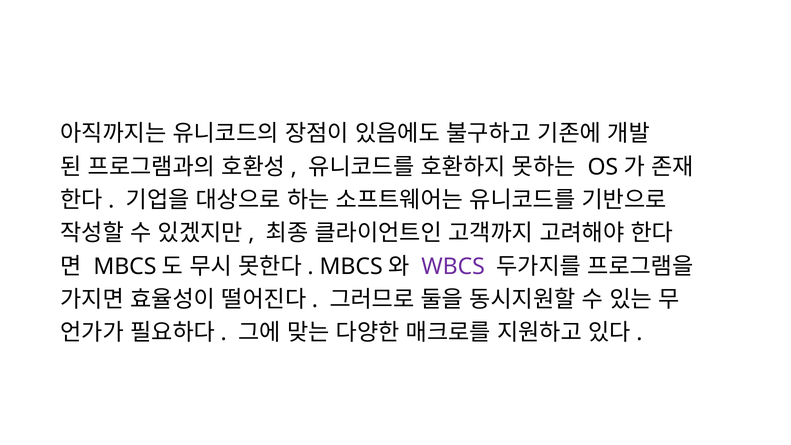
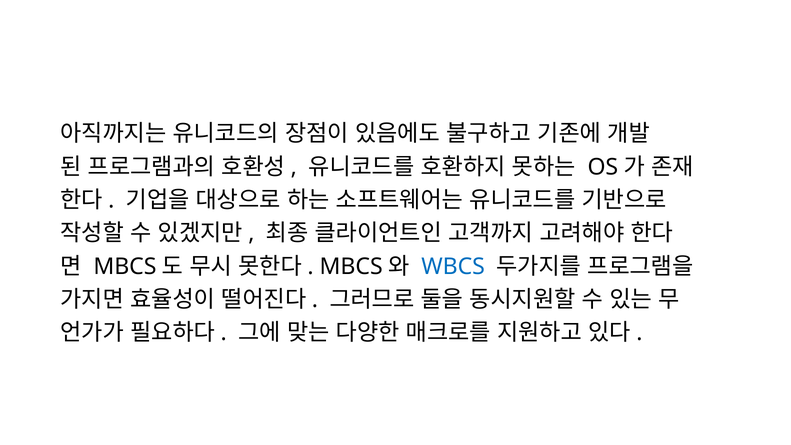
WBCS colour: purple -> blue (453, 266)
